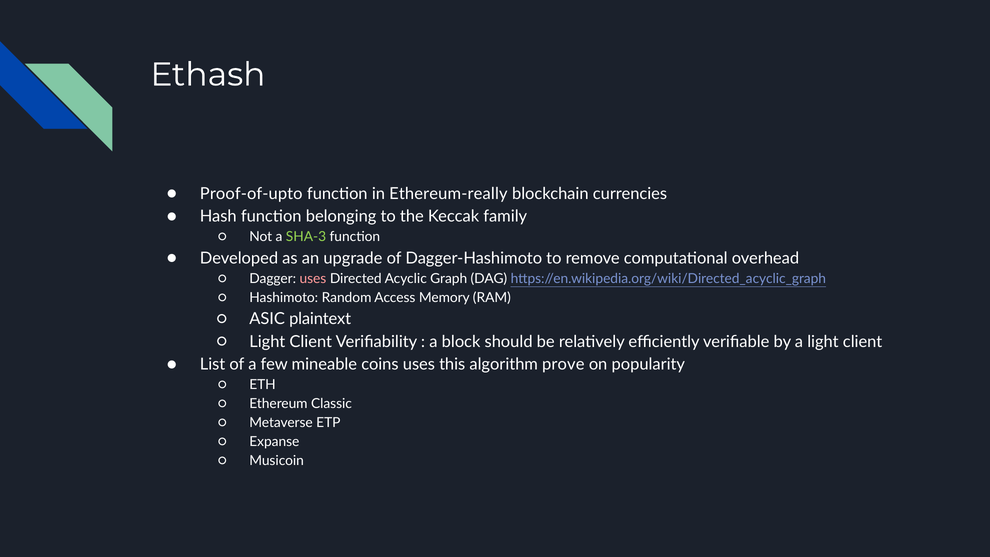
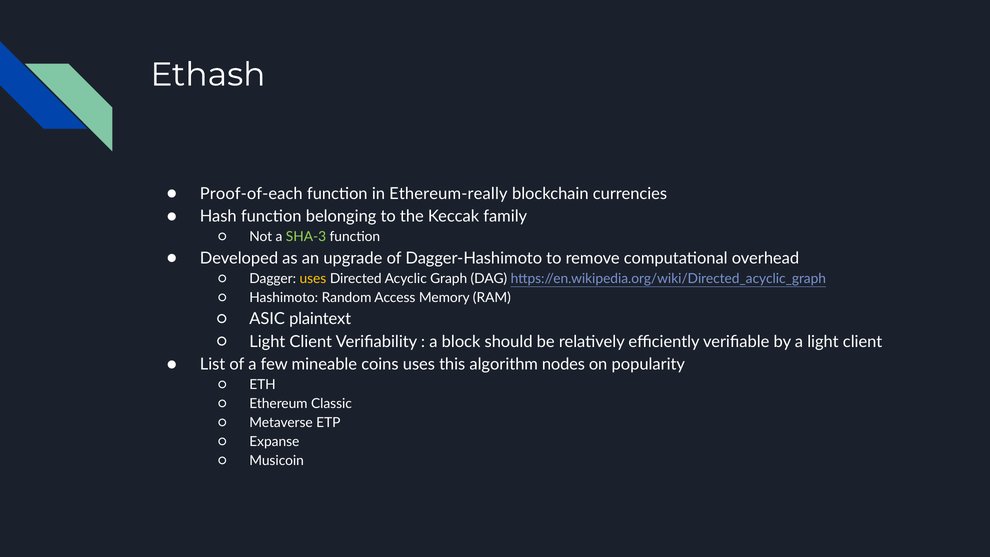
Proof-of-upto: Proof-of-upto -> Proof-of-each (251, 194)
uses colour: pink -> yellow (313, 279)
prove: prove -> nodes (563, 364)
